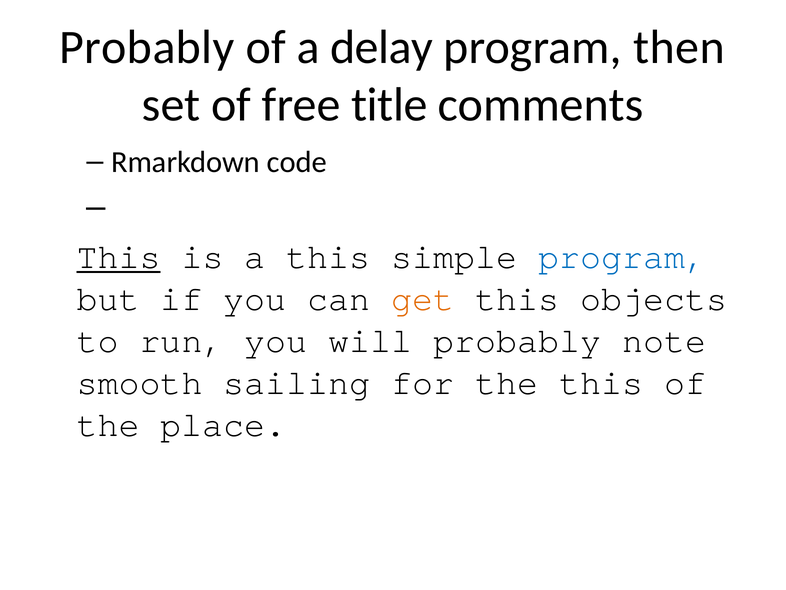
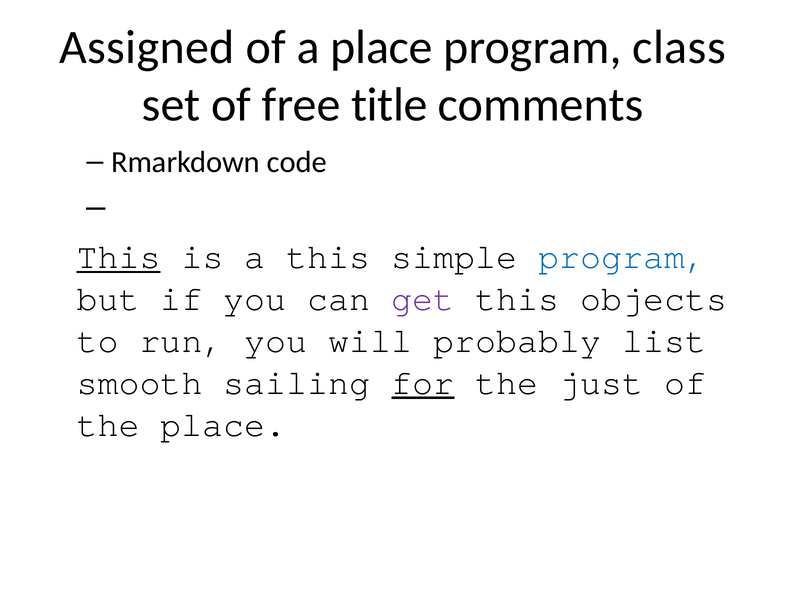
Probably: Probably -> Assigned (147, 47)
a delay: delay -> place (382, 47)
then: then -> class (679, 47)
get colour: orange -> purple (423, 299)
note: note -> list (664, 340)
for underline: none -> present (423, 382)
the this: this -> just (601, 382)
